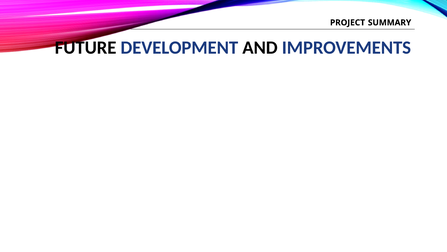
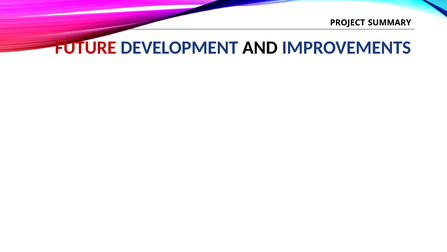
FUTURE colour: black -> red (86, 48)
